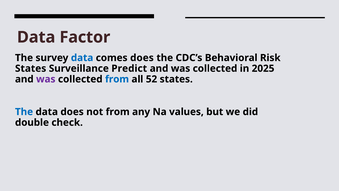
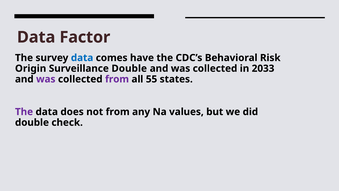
comes does: does -> have (142, 58)
States: States -> Origin (31, 68)
Surveillance Predict: Predict -> Double (129, 68)
2025: 2025 -> 2033 (263, 68)
from colour: blue -> purple (117, 79)
52: 52 -> 55 (152, 79)
The colour: blue -> purple (24, 112)
